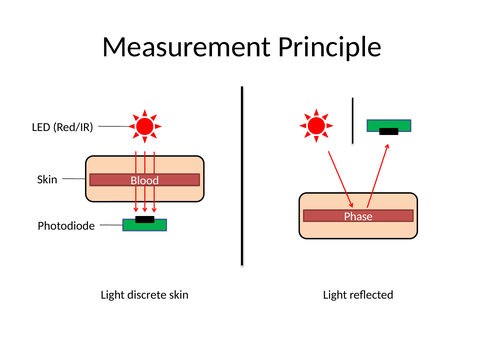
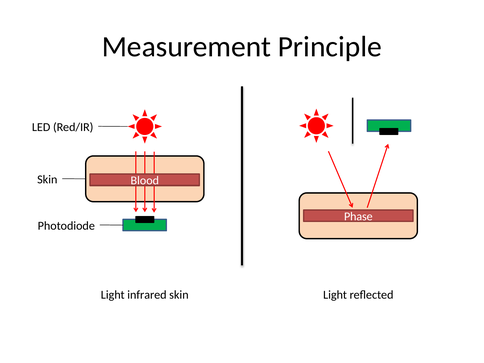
discrete: discrete -> infrared (147, 295)
